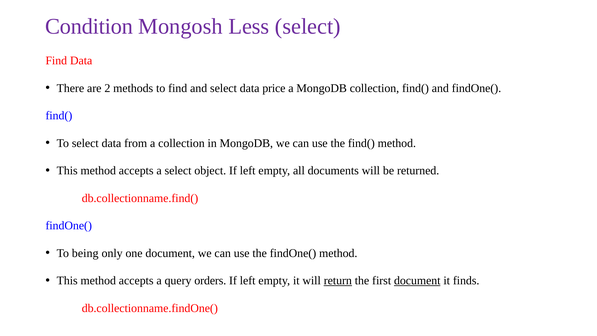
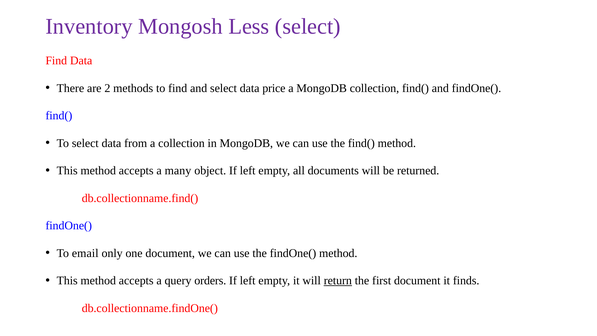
Condition: Condition -> Inventory (89, 26)
a select: select -> many (178, 171)
being: being -> email (85, 253)
document underline: present -> none (417, 281)
